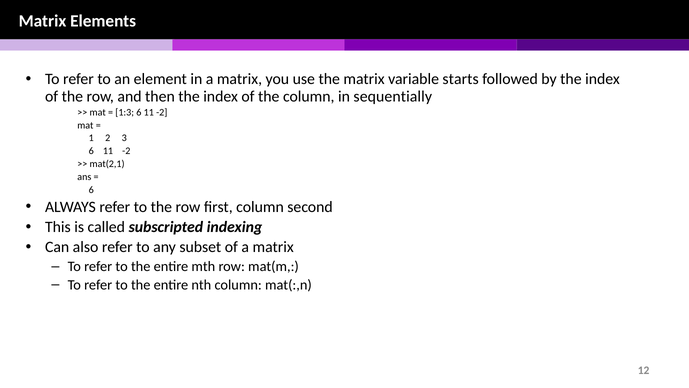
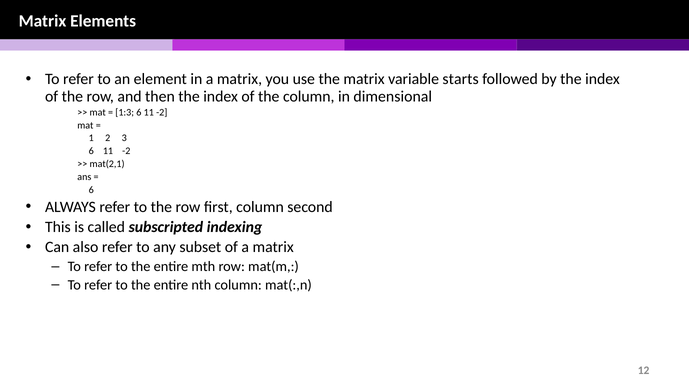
sequentially: sequentially -> dimensional (393, 96)
